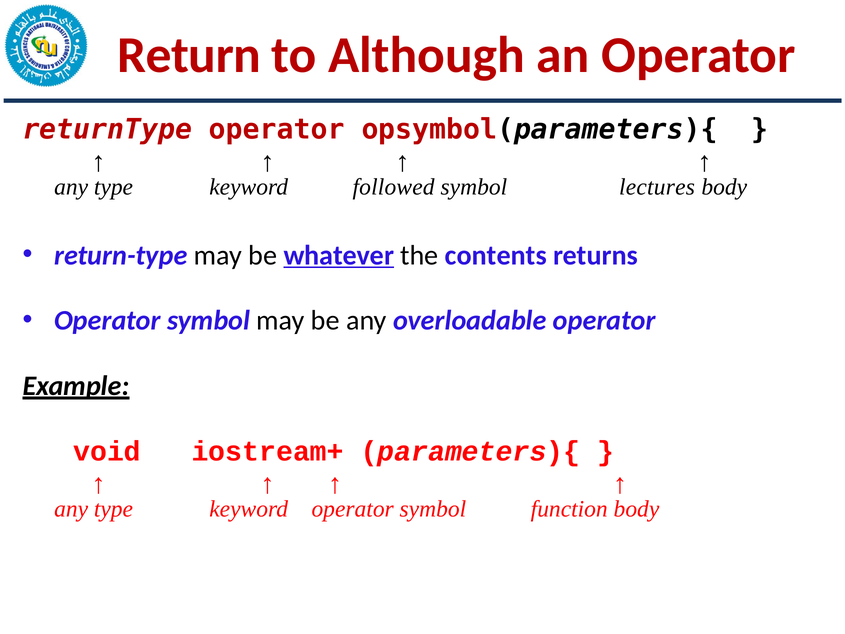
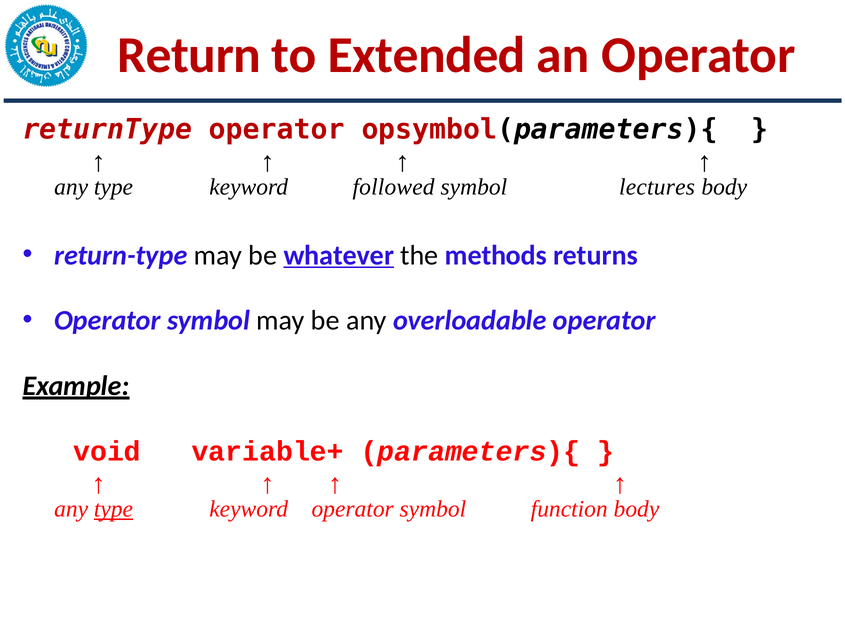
Although: Although -> Extended (427, 55)
contents: contents -> methods (496, 255)
iostream+: iostream+ -> variable+ (268, 451)
type underline: none -> present (113, 509)
